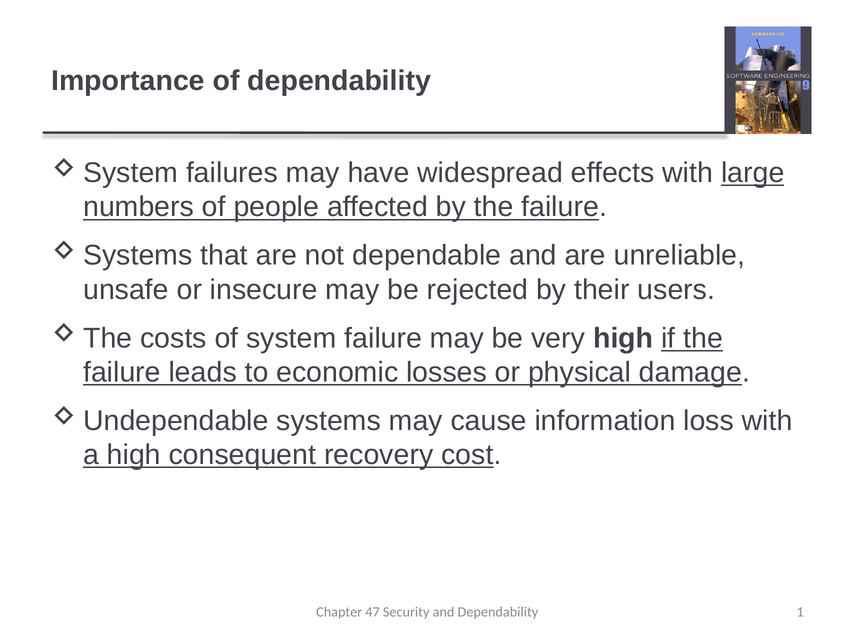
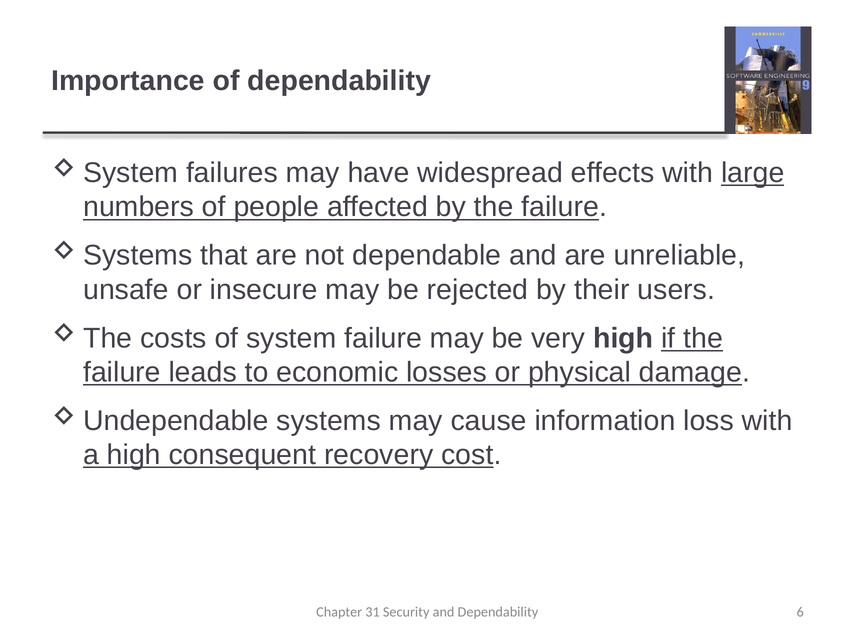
47: 47 -> 31 (373, 612)
1: 1 -> 6 (800, 612)
